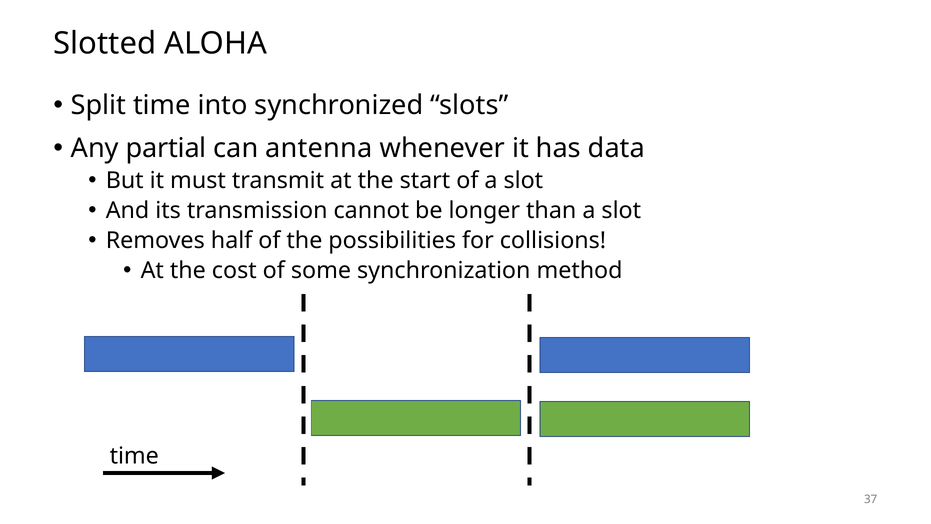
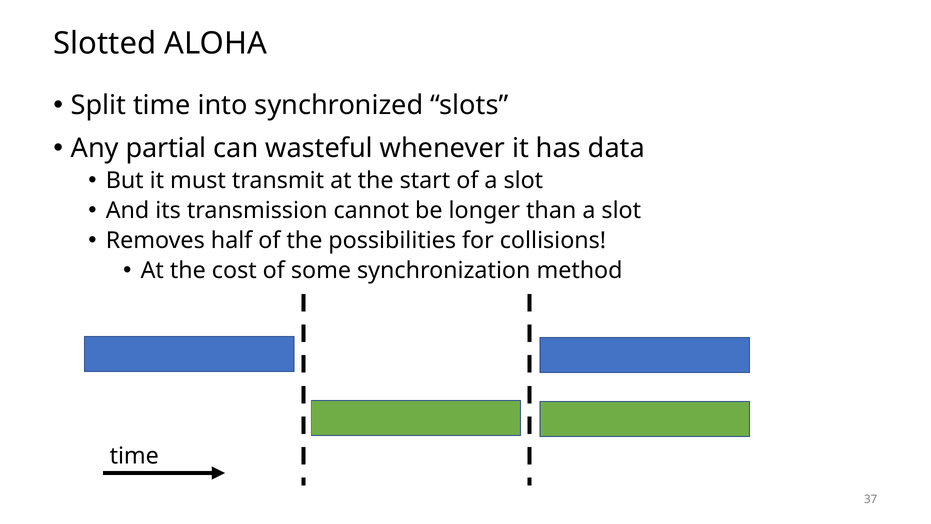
antenna: antenna -> wasteful (319, 148)
